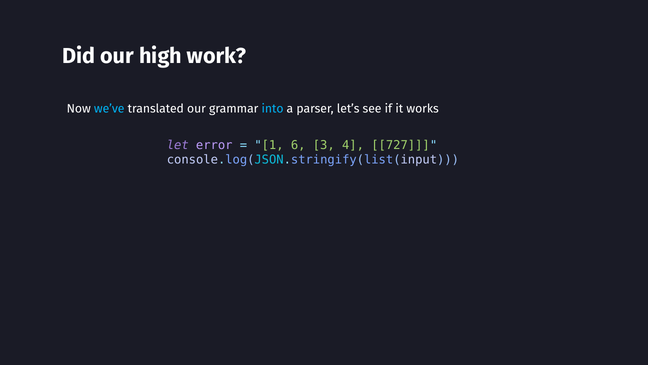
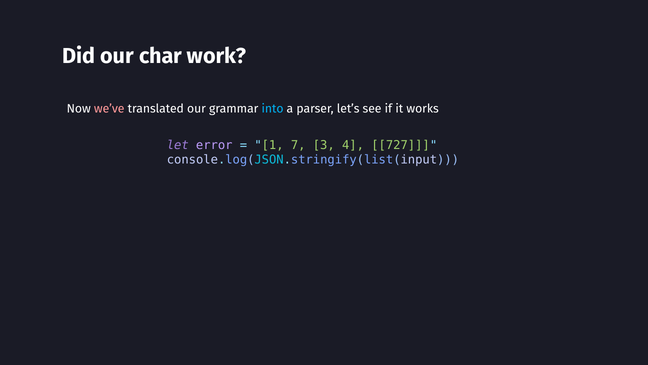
high: high -> char (161, 56)
we’ve colour: light blue -> pink (109, 109)
6: 6 -> 7 (298, 145)
